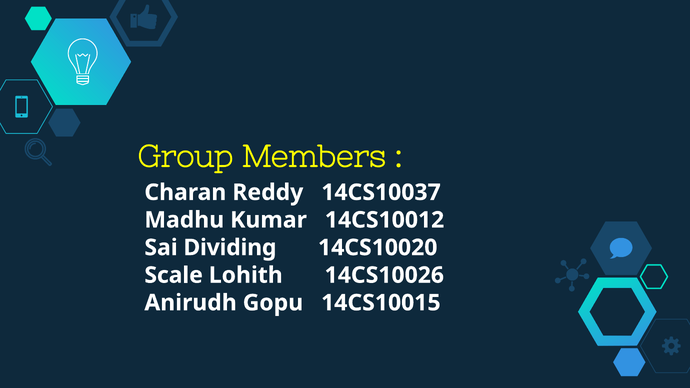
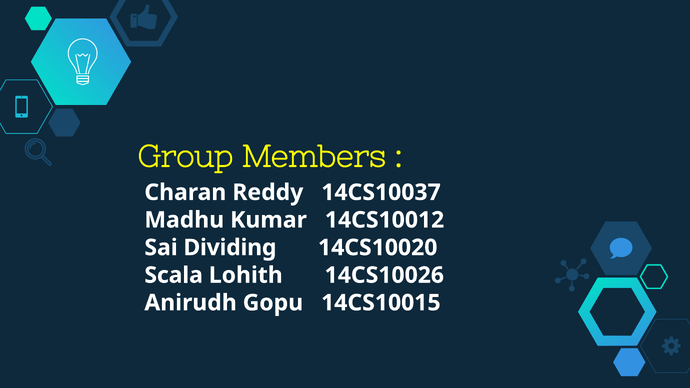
Scale: Scale -> Scala (174, 275)
